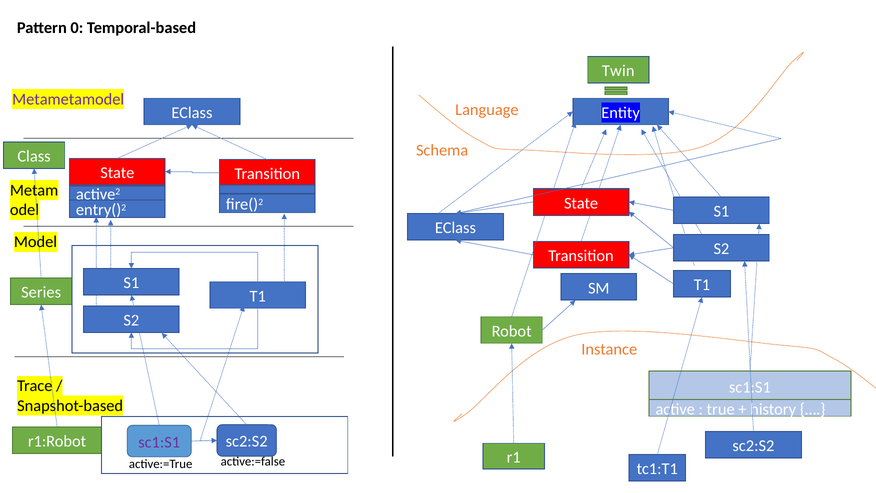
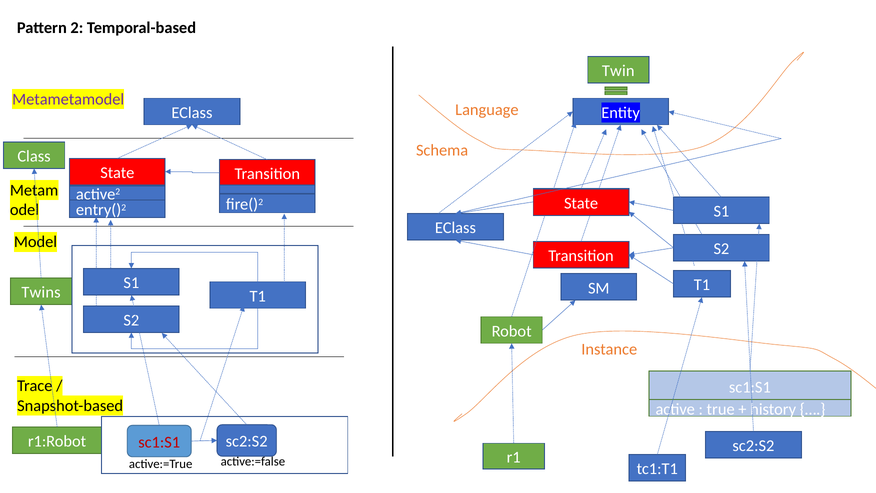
0: 0 -> 2 (77, 28)
Series: Series -> Twins (41, 292)
sc1:S1 colour: purple -> red (159, 442)
